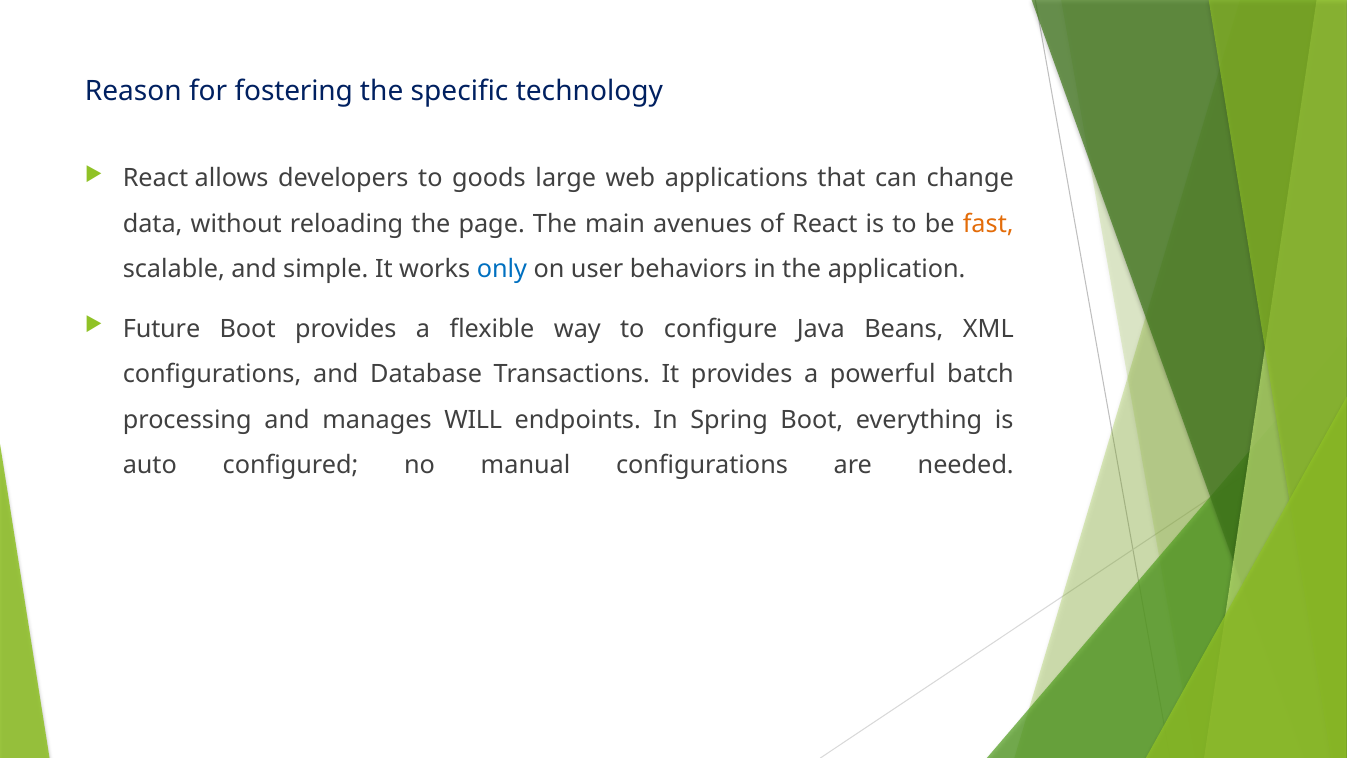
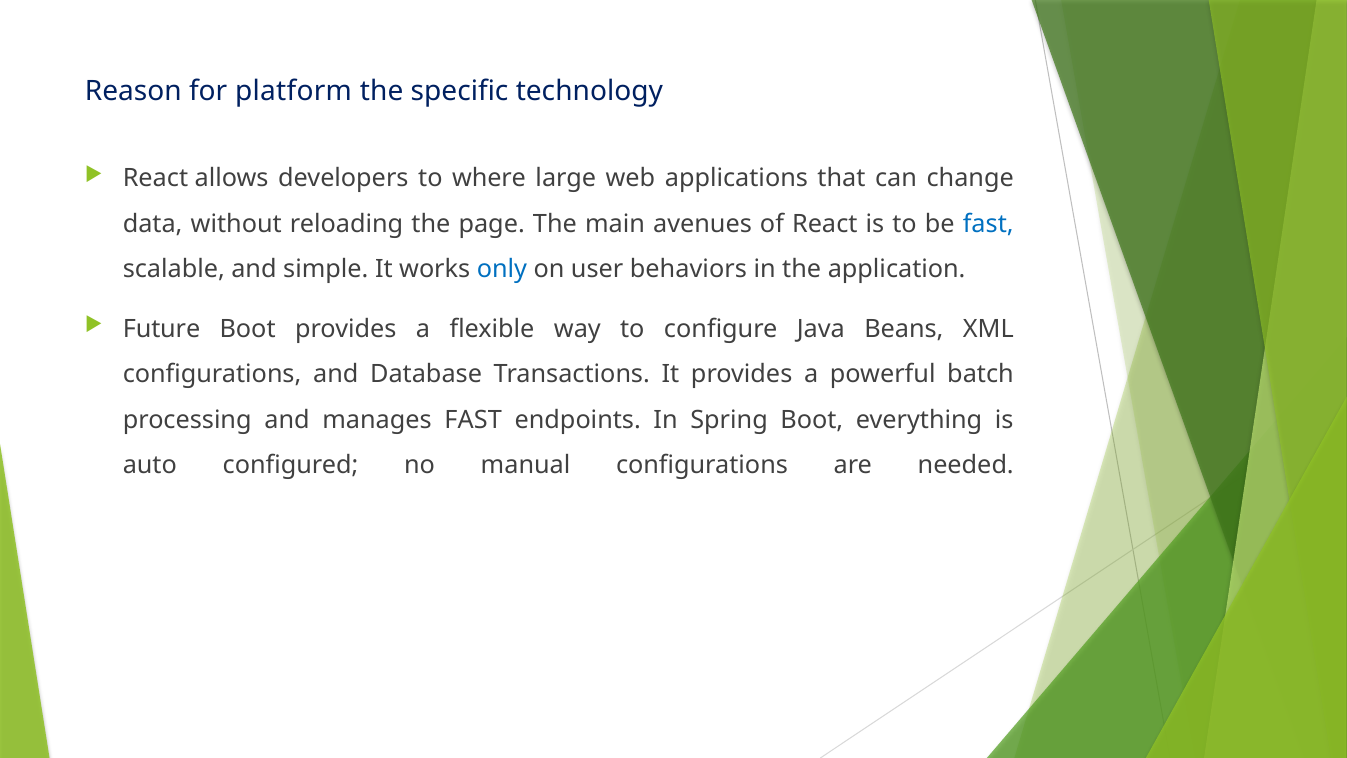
fostering: fostering -> platform (294, 91)
goods: goods -> where (489, 178)
fast colour: orange -> blue (988, 224)
manages WILL: WILL -> FAST (473, 420)
